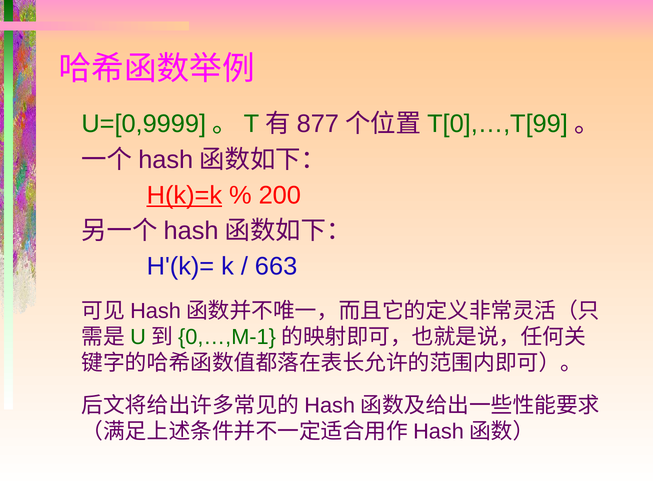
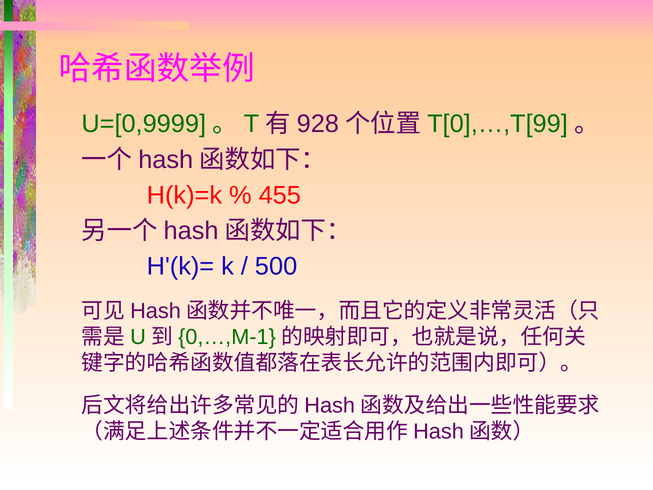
877: 877 -> 928 (318, 124)
H(k)=k underline: present -> none (184, 195)
200: 200 -> 455 (280, 195)
663: 663 -> 500 (276, 266)
